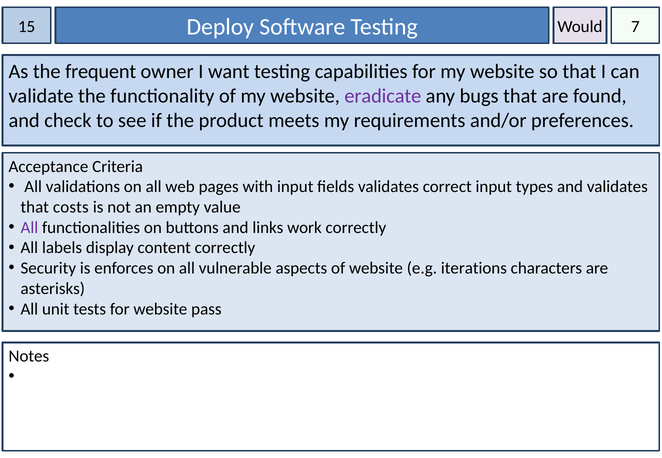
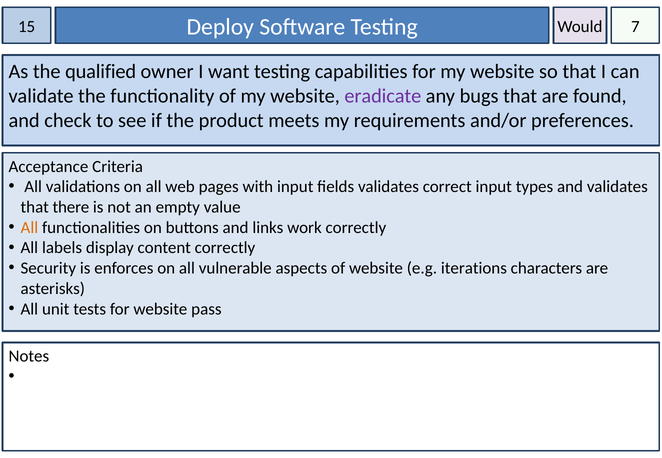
frequent: frequent -> qualified (101, 72)
costs: costs -> there (71, 207)
All colour: purple -> orange (29, 228)
